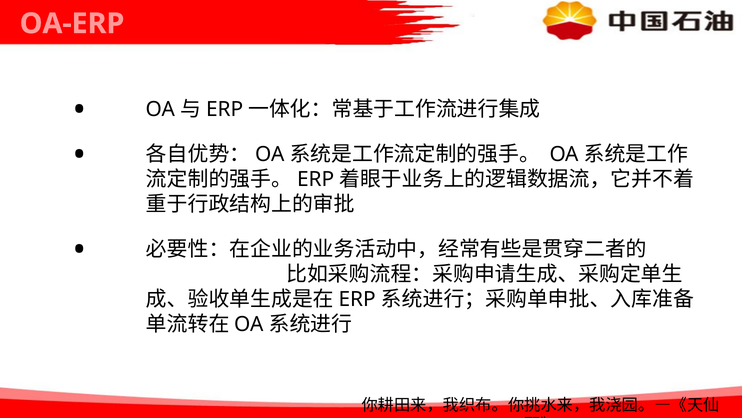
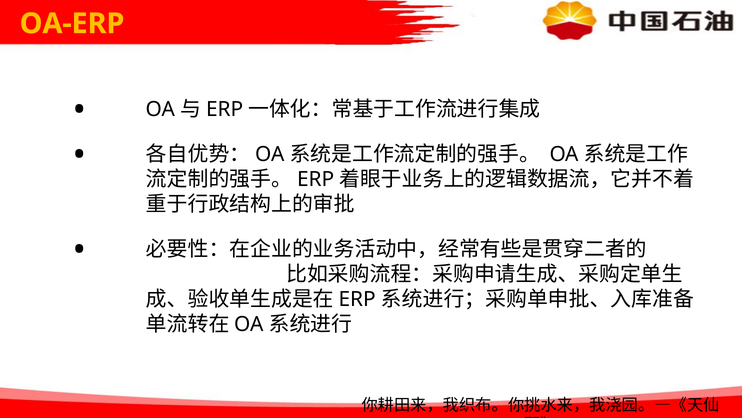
OA-ERP colour: pink -> yellow (72, 24)
